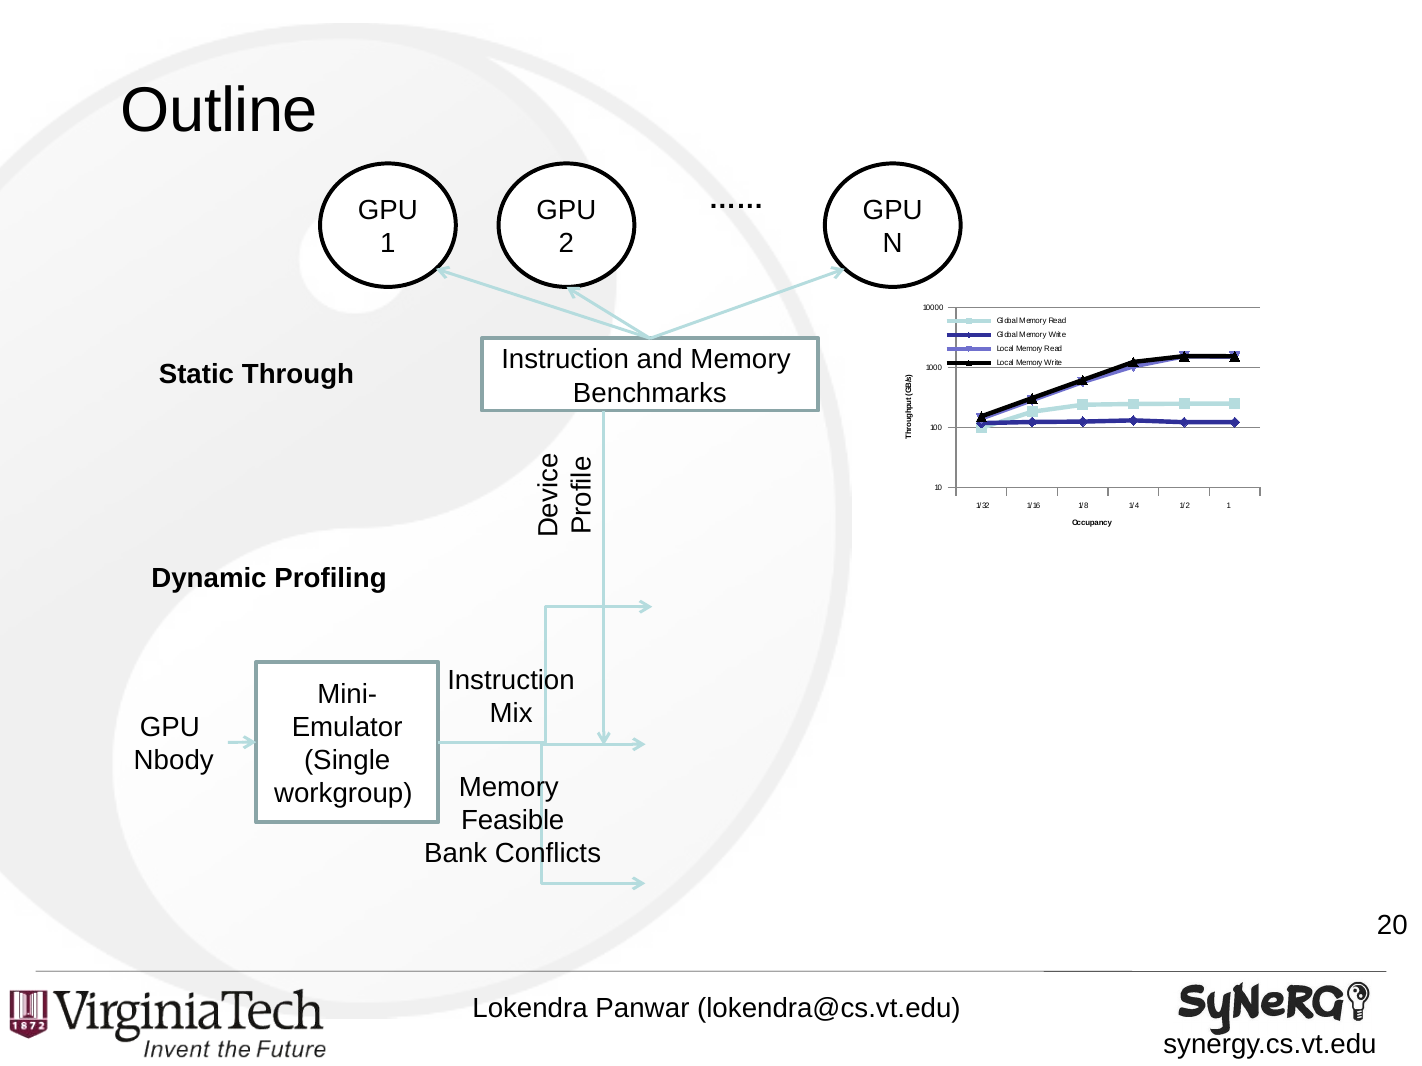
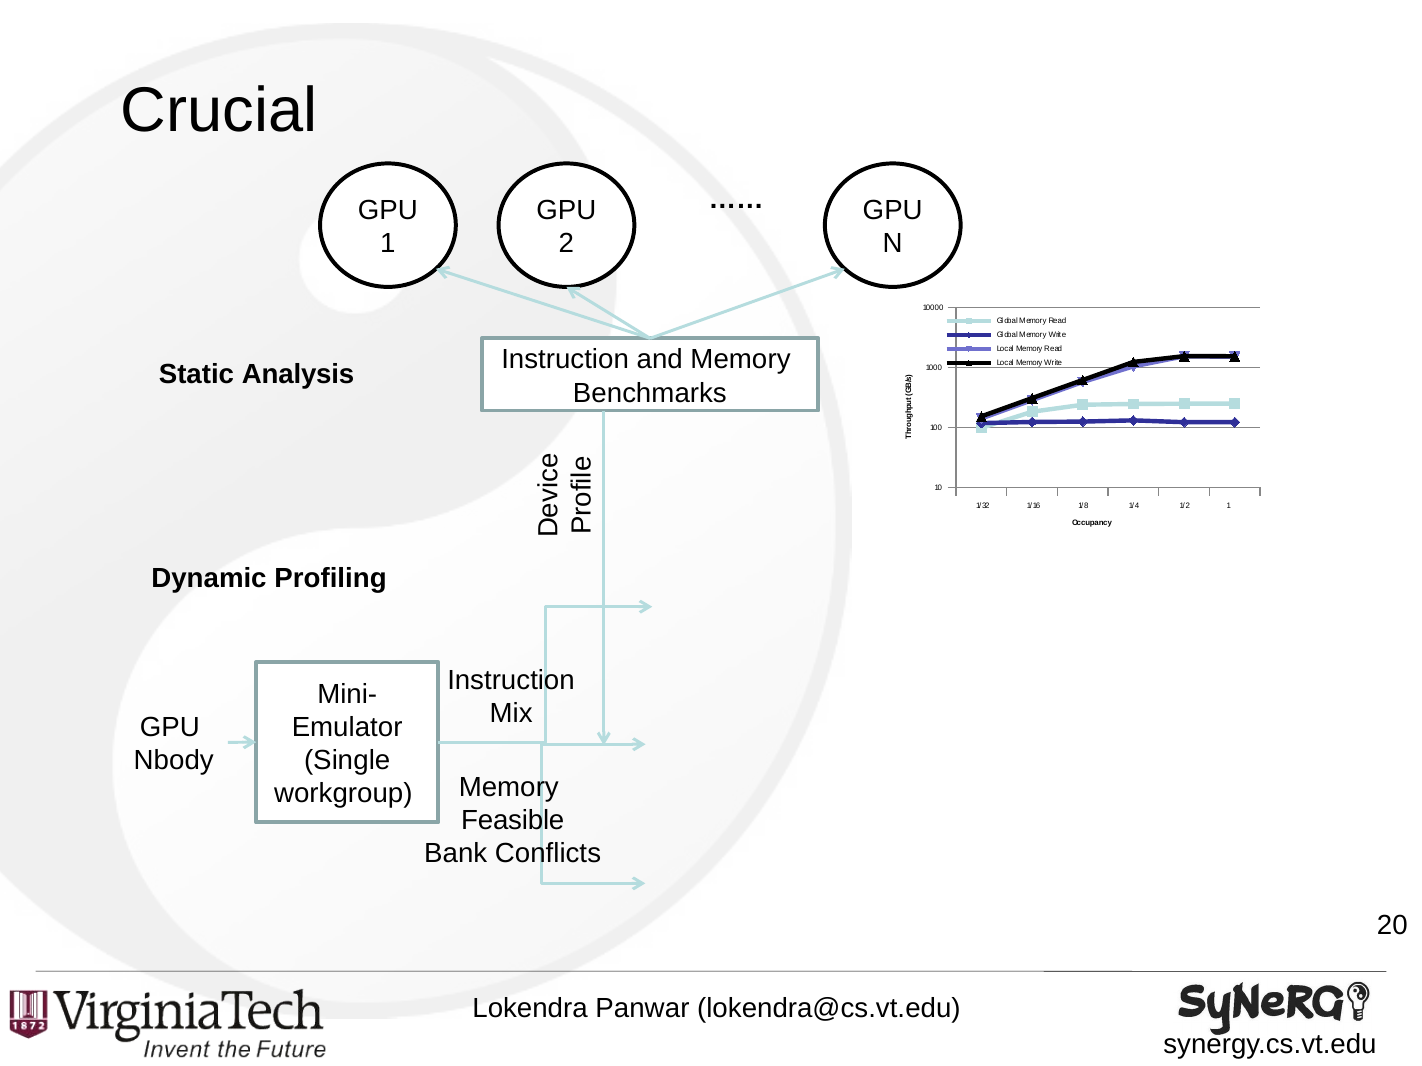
Outline: Outline -> Crucial (219, 111)
Through: Through -> Analysis (298, 375)
